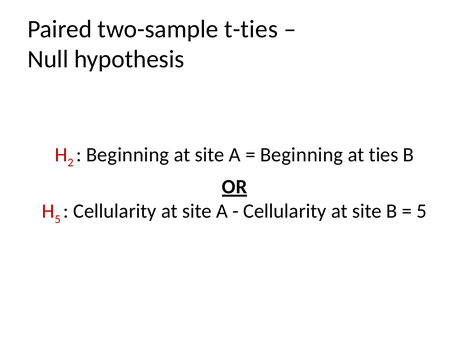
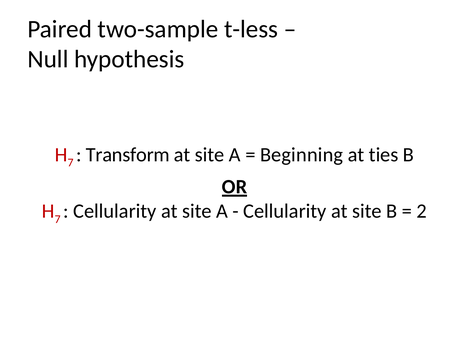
t-ties: t-ties -> t-less (251, 29)
2: 2 -> 7 (71, 163)
Beginning: Beginning -> Transform (128, 155)
5: 5 -> 7 (58, 219)
5: 5 -> 2 (422, 211)
